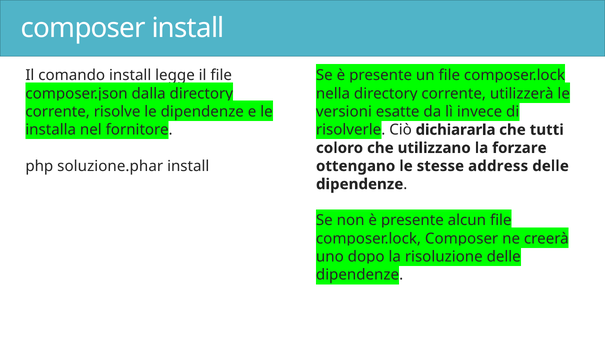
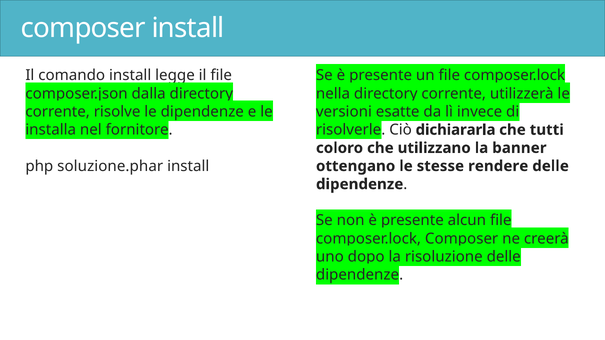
forzare: forzare -> banner (519, 148)
address: address -> rendere (498, 166)
